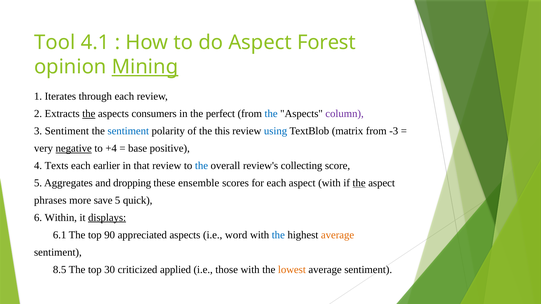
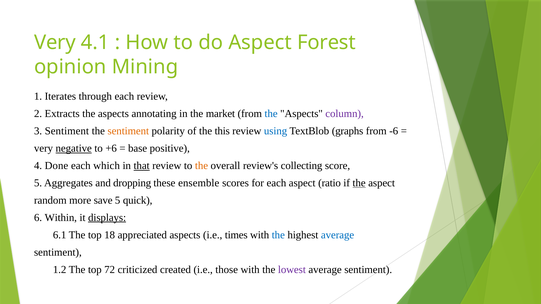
Tool: Tool -> Very (55, 43)
Mining underline: present -> none (145, 67)
the underline: present -> none (89, 114)
consumers: consumers -> annotating (154, 114)
perfect: perfect -> market (220, 114)
sentiment colour: blue -> orange (128, 131)
matrix: matrix -> graphs (348, 131)
-3: -3 -> -6 (394, 131)
+4: +4 -> +6 (111, 148)
Texts: Texts -> Done (56, 166)
earlier: earlier -> which (107, 166)
that underline: none -> present (142, 166)
the colour: blue -> orange (201, 166)
aspect with: with -> ratio (330, 183)
phrases: phrases -> random (50, 200)
90: 90 -> 18 (110, 235)
word: word -> times (236, 235)
average colour: orange -> blue (338, 235)
8.5: 8.5 -> 1.2 (60, 270)
30: 30 -> 72 (110, 270)
applied: applied -> created (175, 270)
lowest colour: orange -> purple (292, 270)
